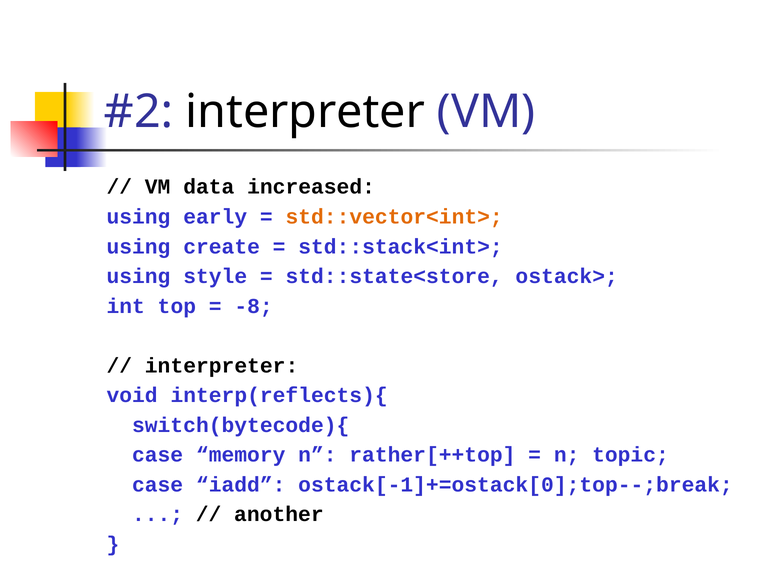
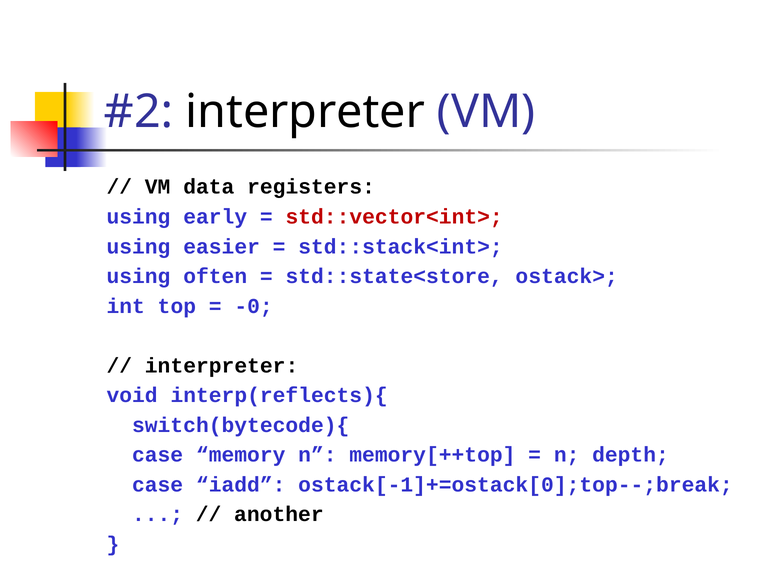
increased: increased -> registers (311, 187)
std::vector<int> colour: orange -> red (394, 217)
create: create -> easier (222, 246)
style: style -> often (215, 276)
-8: -8 -> -0 (254, 306)
rather[++top: rather[++top -> memory[++top (432, 455)
topic: topic -> depth (630, 455)
